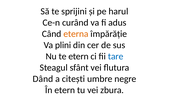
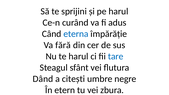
eterna colour: orange -> blue (76, 34)
plini: plini -> fără (63, 45)
te etern: etern -> harul (78, 56)
